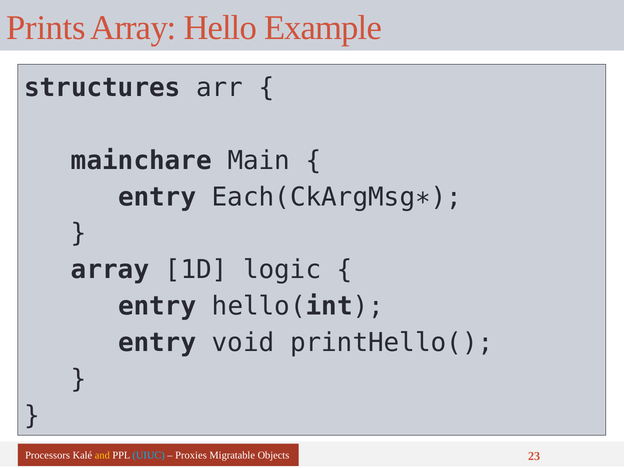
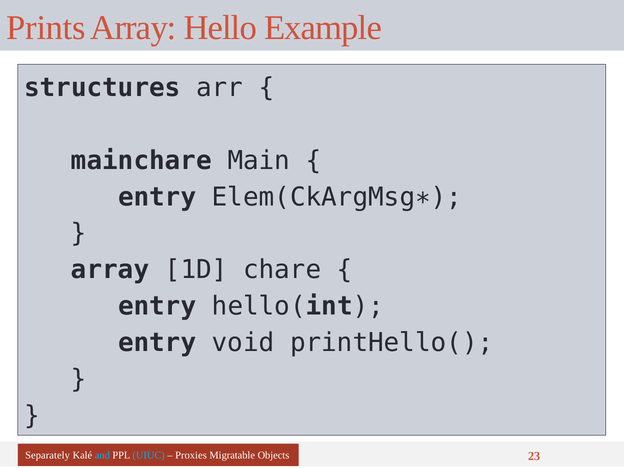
Each(CkArgMsg∗: Each(CkArgMsg∗ -> Elem(CkArgMsg∗ (337, 197)
logic: logic -> chare (282, 270)
Processors: Processors -> Separately (48, 456)
and colour: yellow -> light blue (102, 456)
